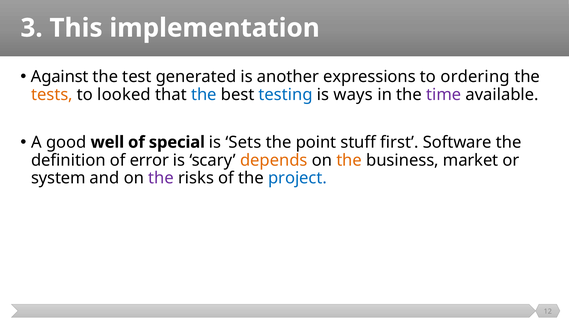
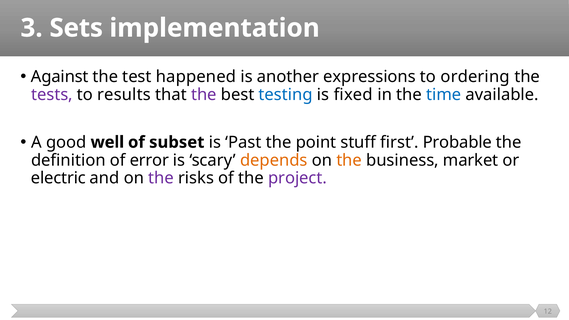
This: This -> Sets (76, 28)
generated: generated -> happened (196, 77)
tests colour: orange -> purple (52, 95)
looked: looked -> results (124, 95)
the colour: blue -> purple (204, 95)
ways: ways -> fixed (353, 95)
time colour: purple -> blue (444, 95)
special: special -> subset (177, 142)
Sets: Sets -> Past (243, 142)
Software: Software -> Probable (457, 142)
system: system -> electric (58, 178)
project colour: blue -> purple (298, 178)
